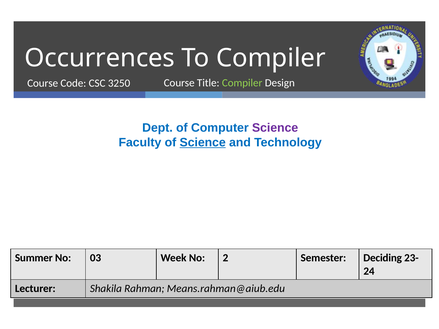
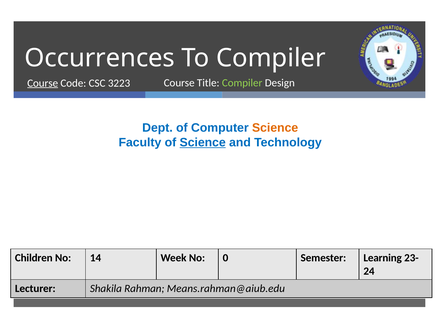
Course underline: none -> present (43, 83)
3250: 3250 -> 3223 (119, 83)
Science colour: purple -> orange (275, 128)
Summer: Summer -> Children (34, 258)
03: 03 -> 14 (96, 258)
2: 2 -> 0 (225, 258)
Deciding: Deciding -> Learning (383, 258)
